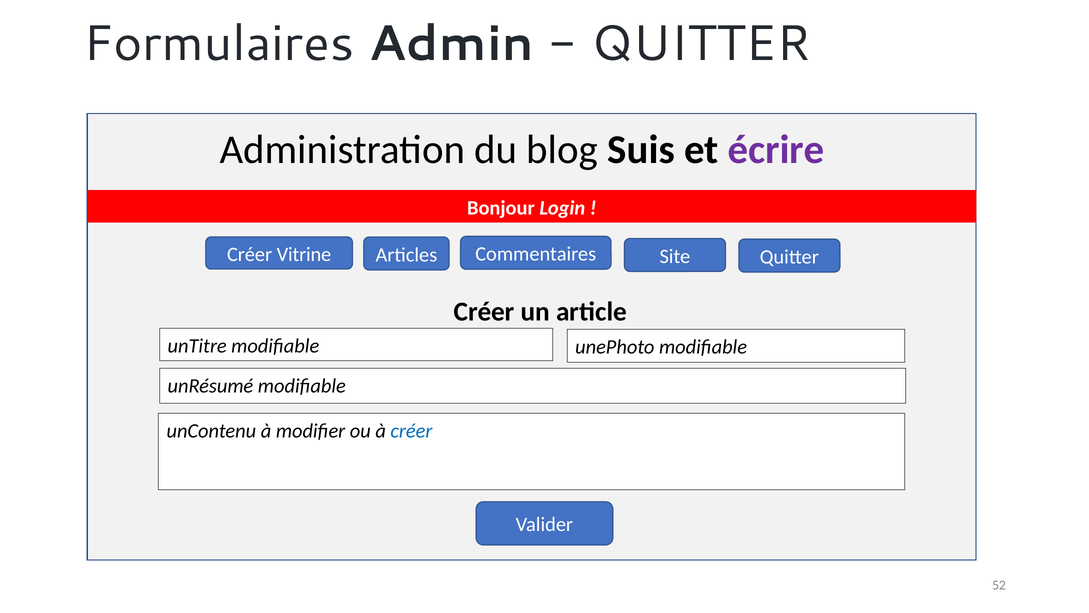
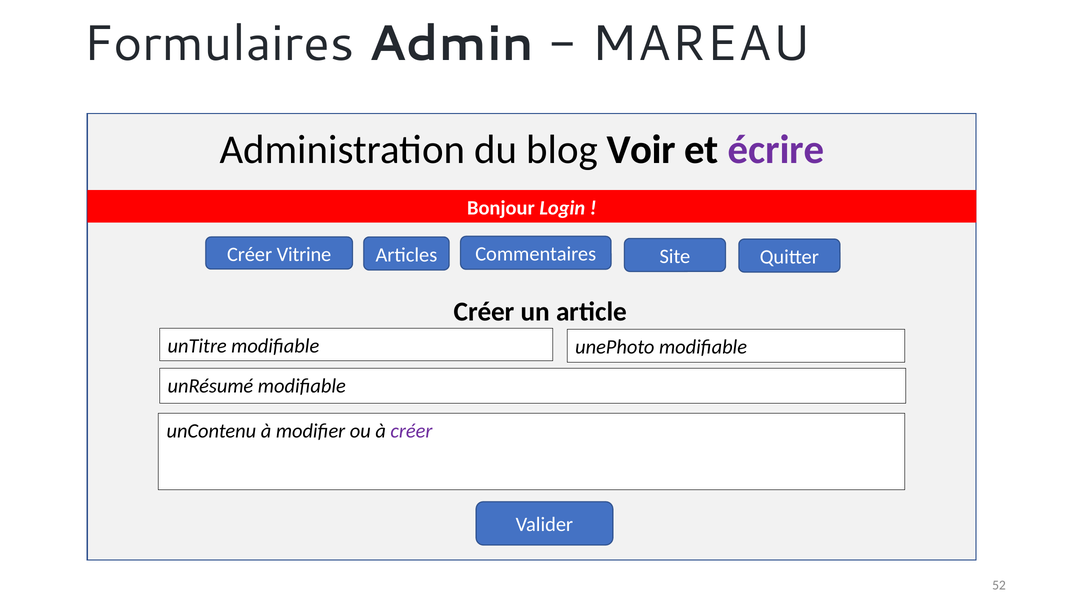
QUITTER: QUITTER -> MAREAU (701, 44)
Suis: Suis -> Voir (641, 150)
créer colour: blue -> purple (411, 431)
